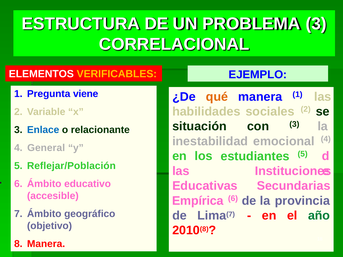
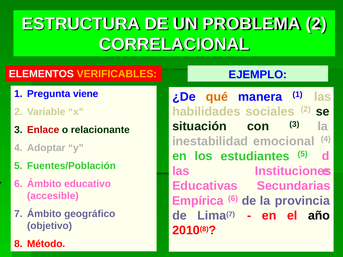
PROBLEMA 3: 3 -> 2 (316, 24)
Enlace colour: blue -> red (43, 130)
General: General -> Adoptar (46, 148)
Reflejar/Población: Reflejar/Población -> Fuentes/Población (71, 166)
año colour: green -> black (319, 216)
Manera: Manera -> Método (46, 244)
